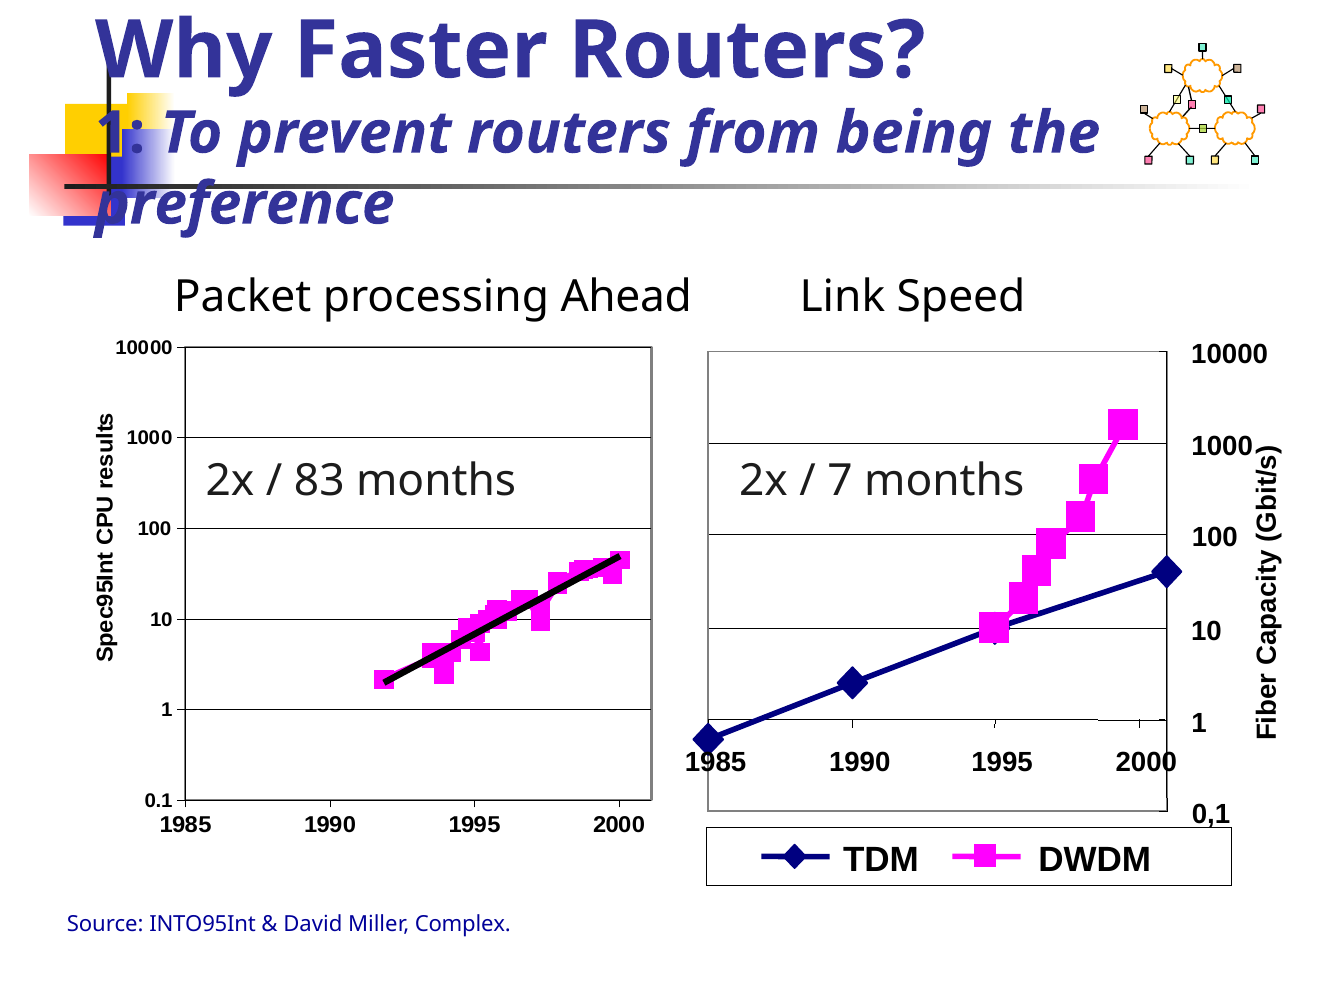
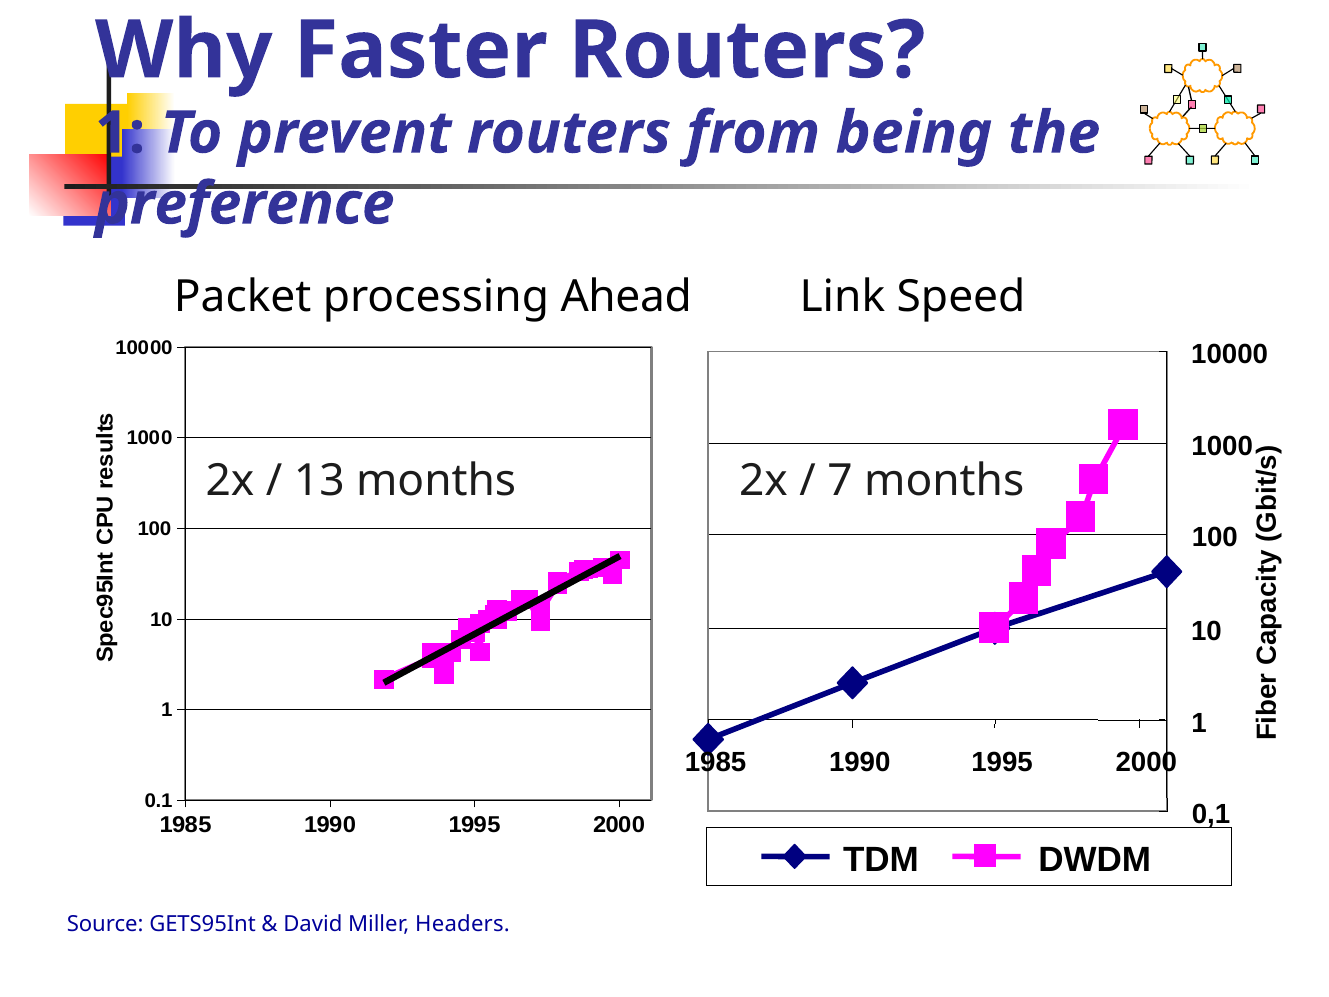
83: 83 -> 13 (319, 480)
INTO95Int: INTO95Int -> GETS95Int (203, 924)
Complex: Complex -> Headers (463, 924)
